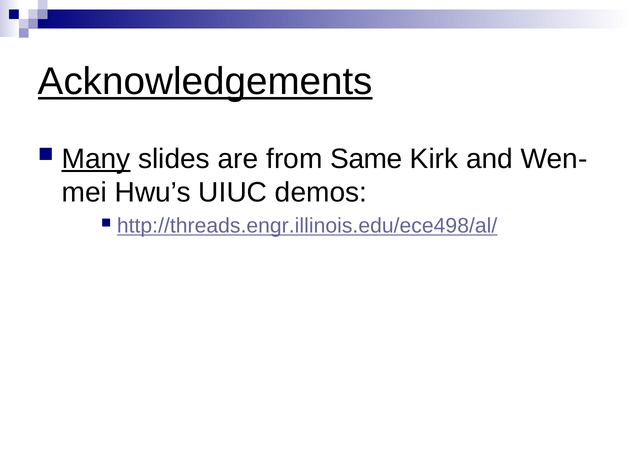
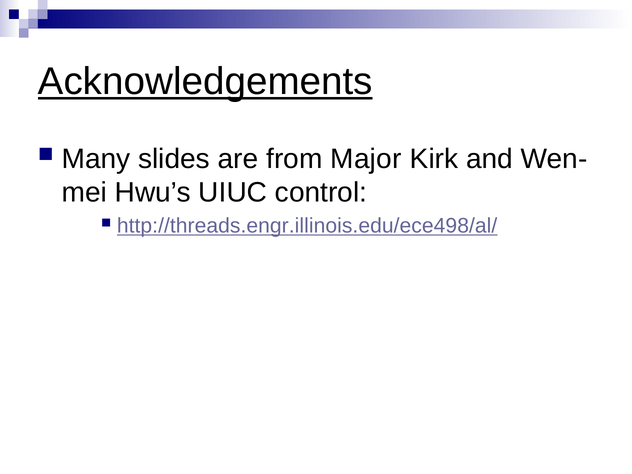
Many underline: present -> none (96, 159)
Same: Same -> Major (366, 159)
demos: demos -> control (321, 193)
